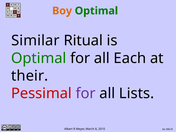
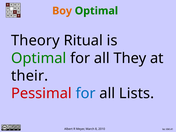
Similar: Similar -> Theory (35, 41)
Each: Each -> They (130, 58)
for colour: purple -> blue (86, 93)
